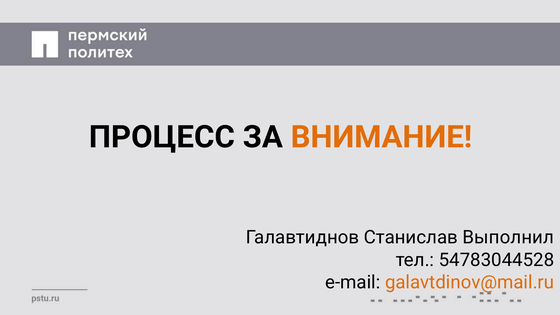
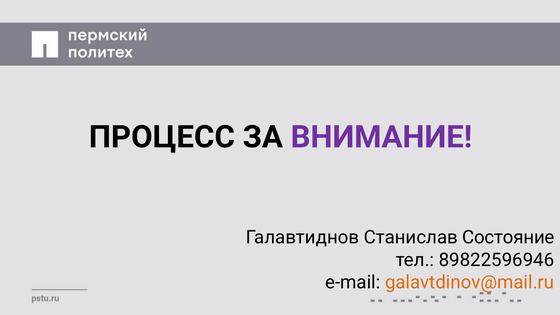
ВНИМАНИЕ colour: orange -> purple (381, 137)
Выполнил: Выполнил -> Состояние (508, 237)
54783044528: 54783044528 -> 89822596946 (497, 260)
